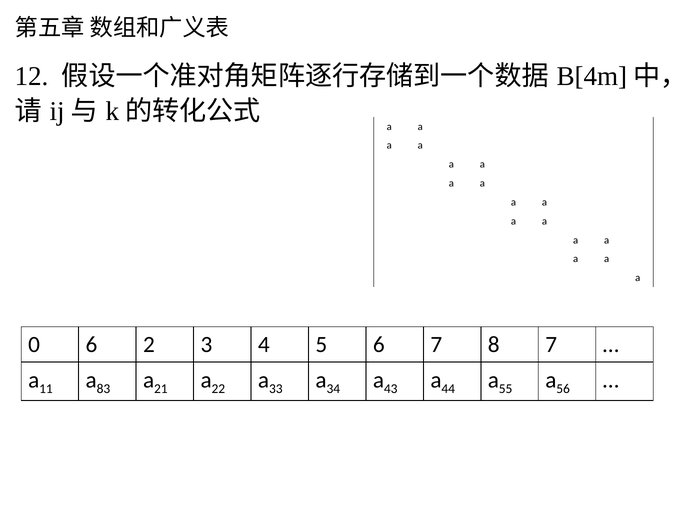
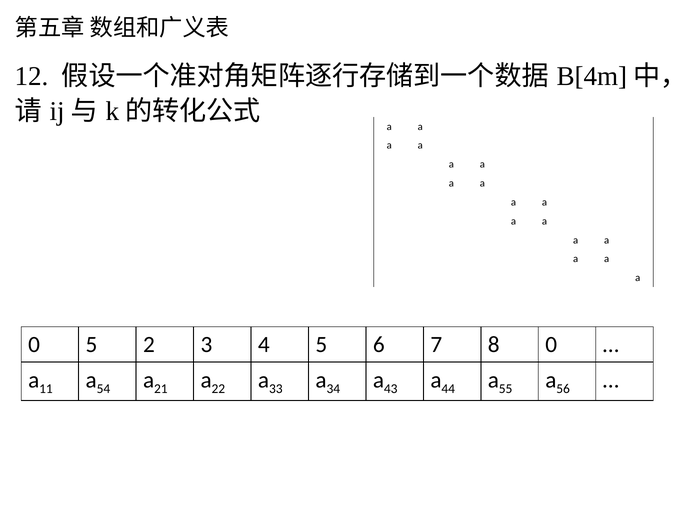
0 6: 6 -> 5 (91, 344)
8 7: 7 -> 0 (551, 344)
83: 83 -> 54 (103, 389)
